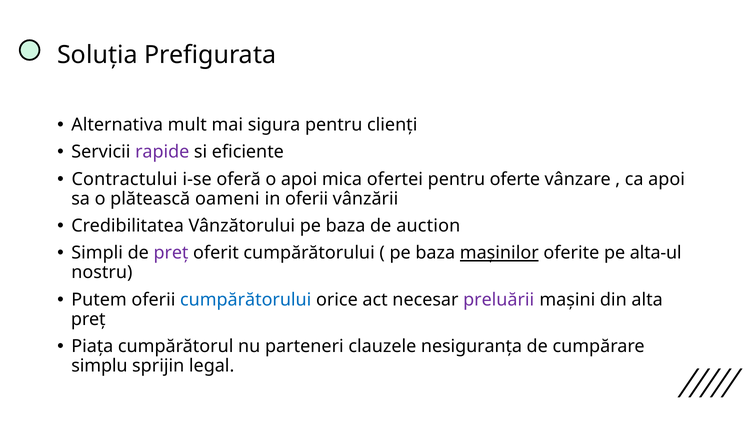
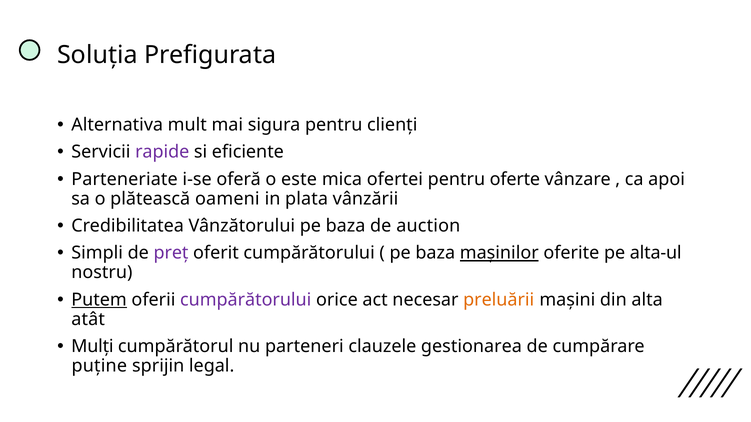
Contractului: Contractului -> Parteneriate (125, 179)
o apoi: apoi -> este (299, 179)
in oferii: oferii -> plata (307, 199)
Putem underline: none -> present (99, 300)
cumpărătorului colour: blue -> purple (246, 300)
preluării colour: purple -> orange (499, 300)
preț: preț -> atât (88, 319)
Piața: Piața -> Mulți (92, 347)
nesiguranța: nesiguranța -> gestionarea (471, 347)
simplu: simplu -> puține (99, 366)
